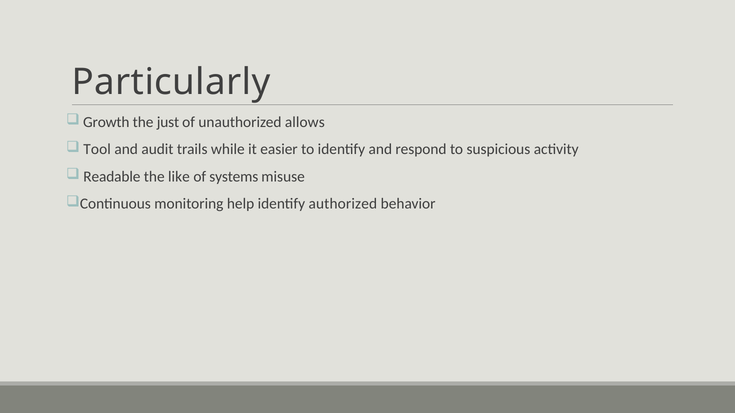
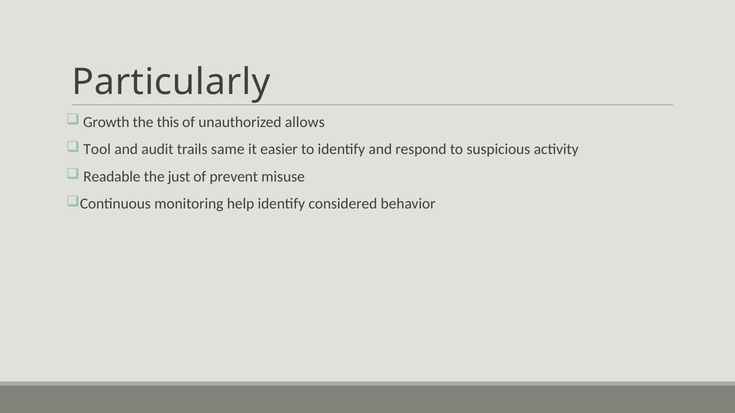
just: just -> this (168, 122)
while: while -> same (228, 149)
like: like -> just (179, 177)
systems: systems -> prevent (234, 177)
authorized: authorized -> considered (343, 204)
